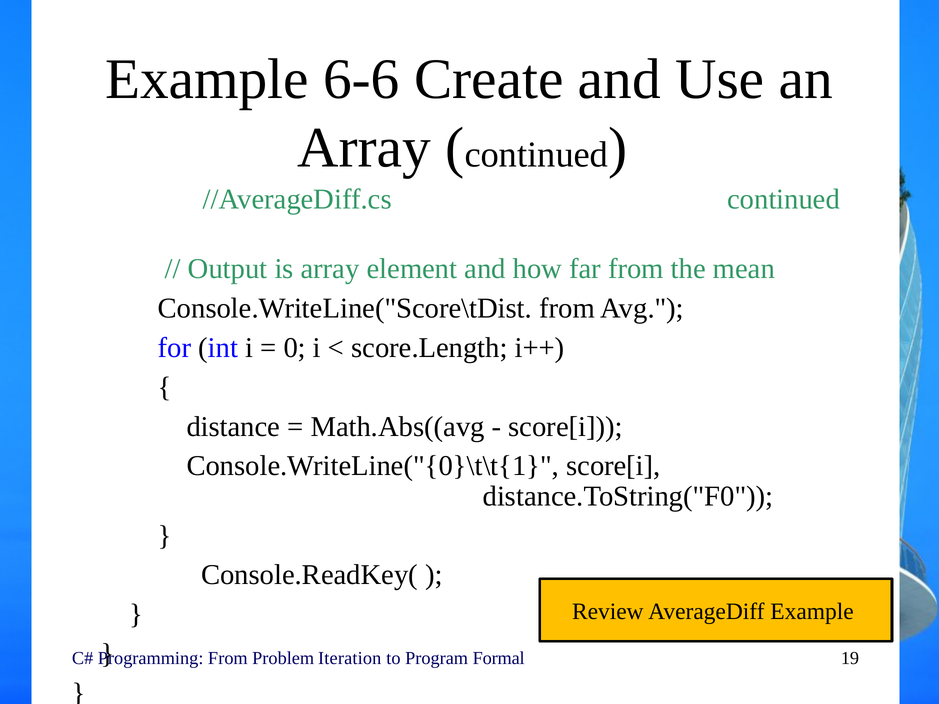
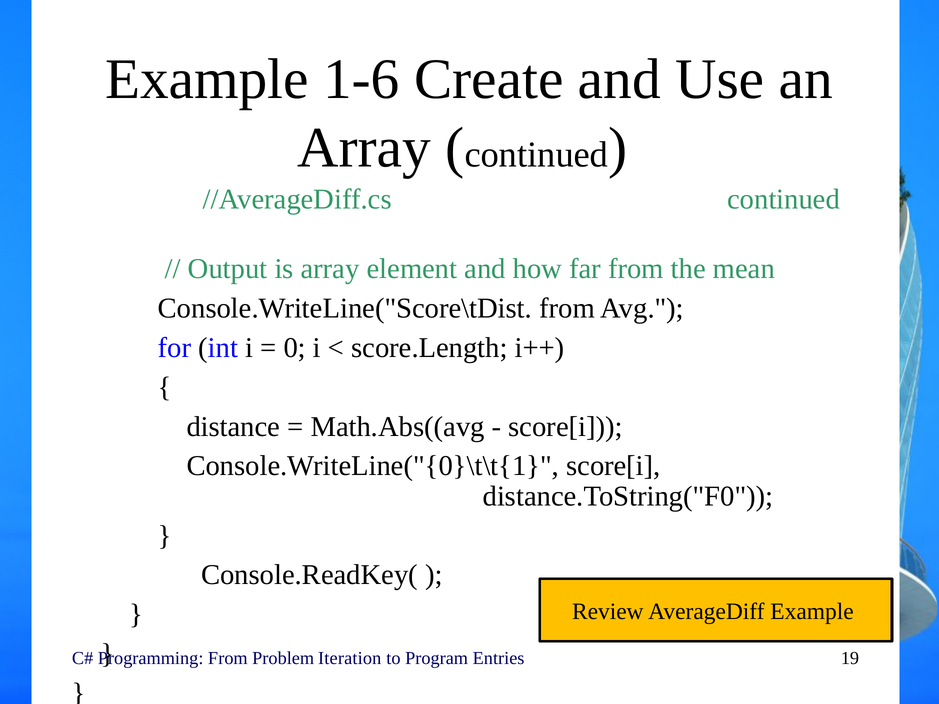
6-6: 6-6 -> 1-6 (361, 79)
Formal: Formal -> Entries (499, 659)
